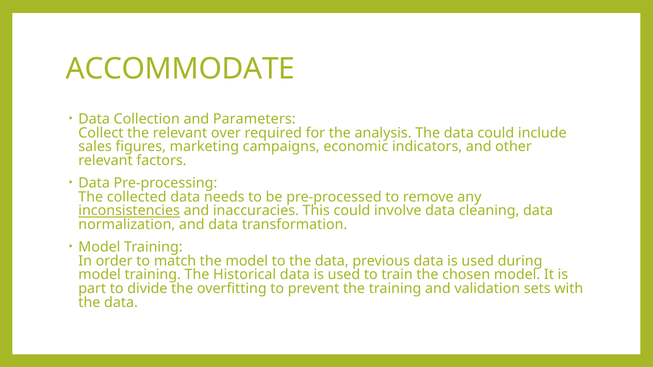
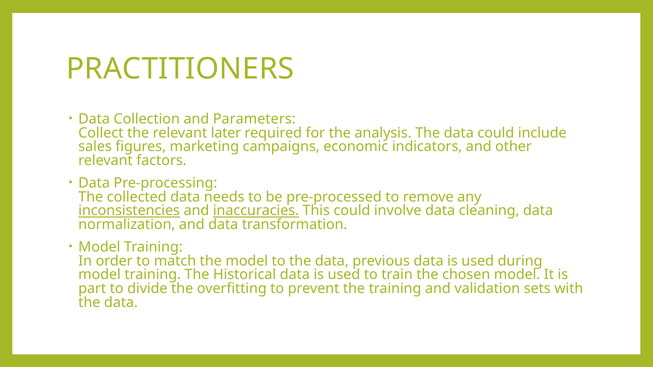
ACCOMMODATE: ACCOMMODATE -> PRACTITIONERS (180, 69)
over: over -> later (226, 133)
inaccuracies underline: none -> present (256, 211)
